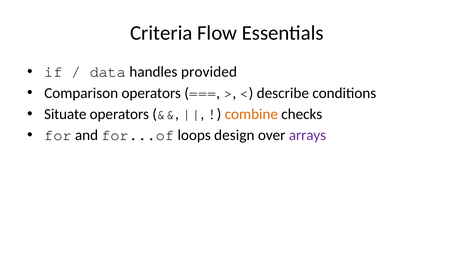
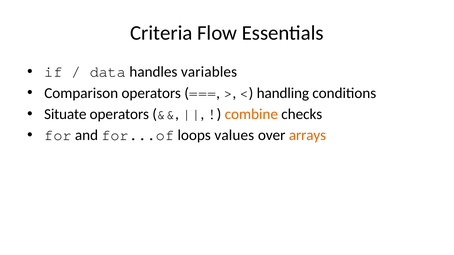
provided: provided -> variables (209, 72)
describe: describe -> handling (283, 93)
design: design -> values (234, 136)
arrays colour: purple -> orange (307, 136)
